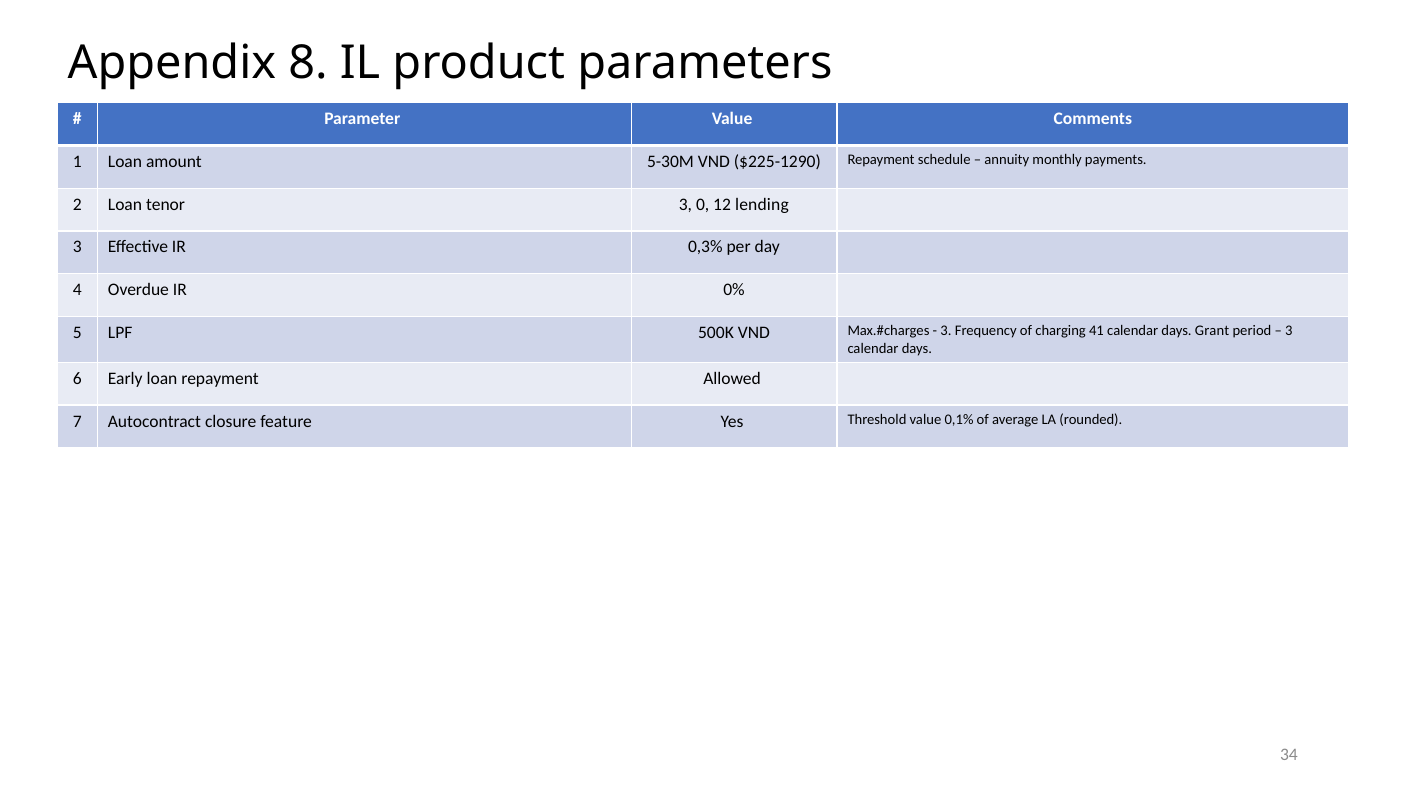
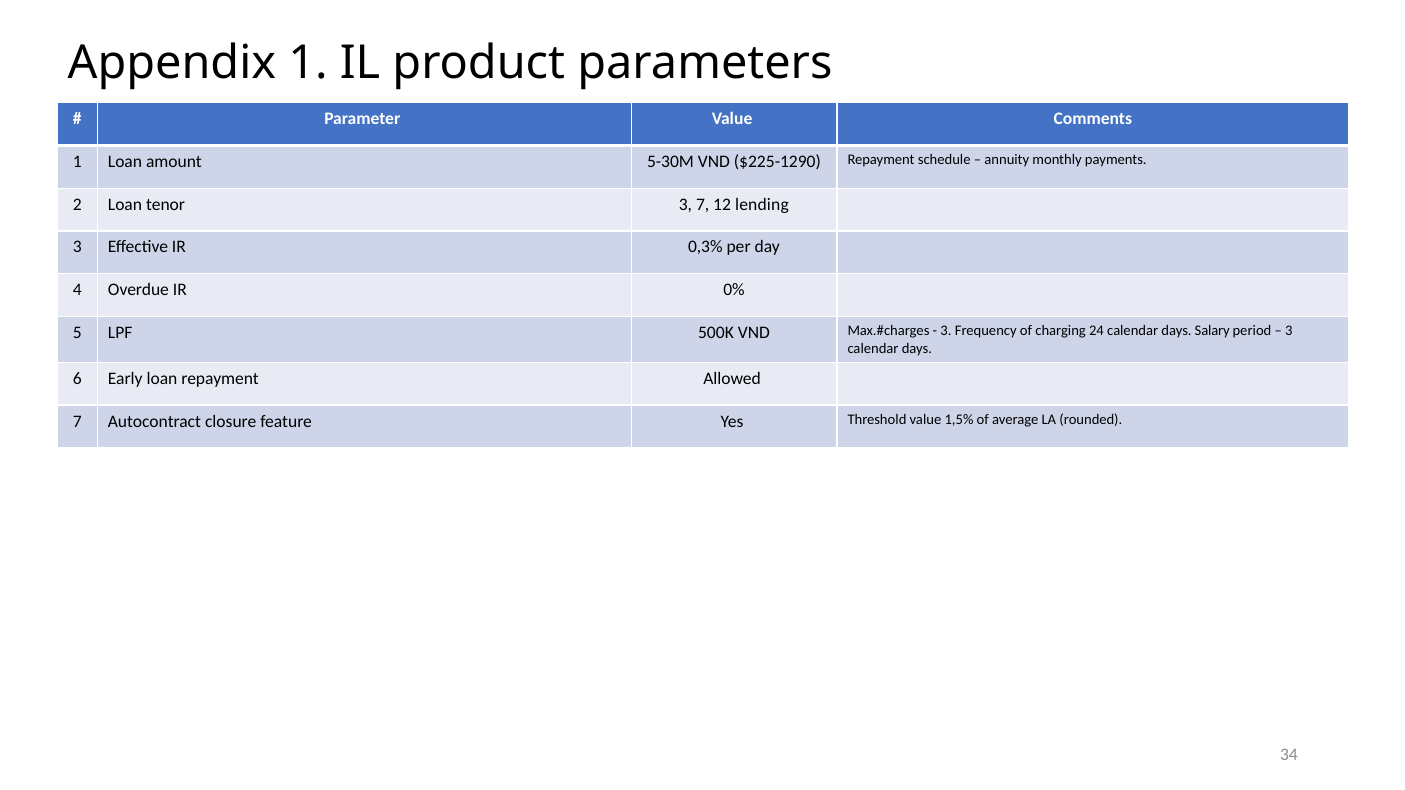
Appendix 8: 8 -> 1 (308, 63)
3 0: 0 -> 7 (703, 204)
41: 41 -> 24 (1096, 331)
Grant: Grant -> Salary (1212, 331)
0,1%: 0,1% -> 1,5% (959, 420)
